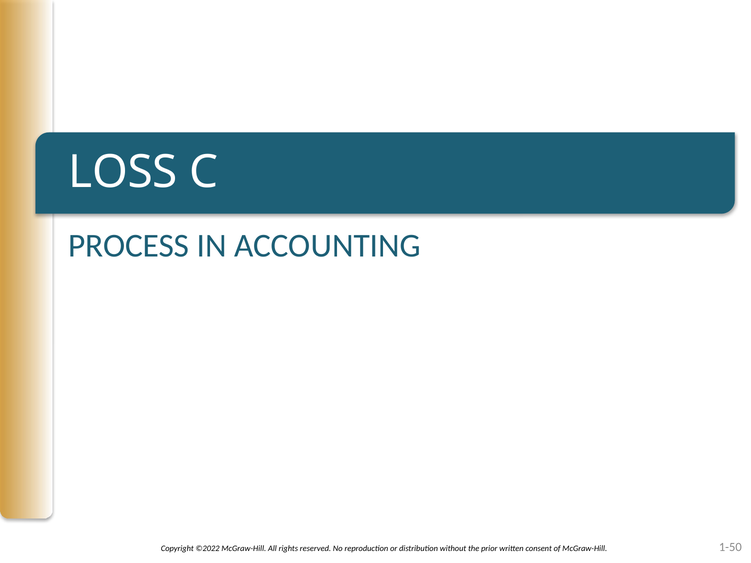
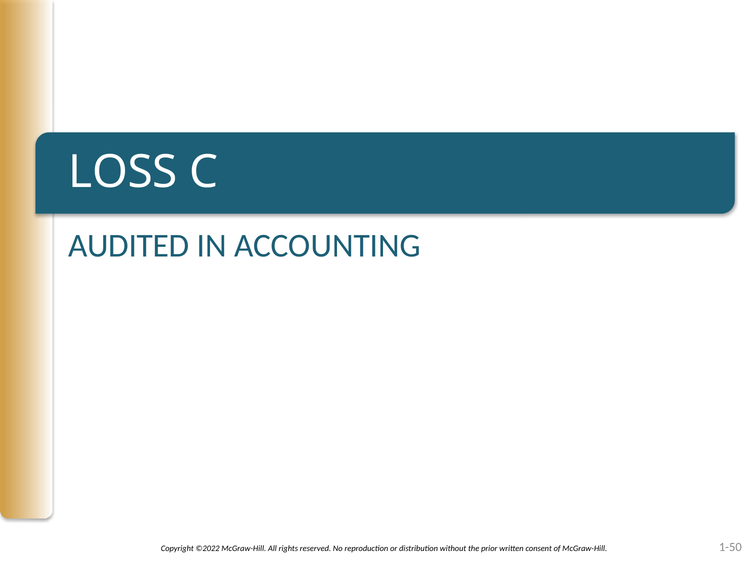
PROCESS: PROCESS -> AUDITED (129, 246)
